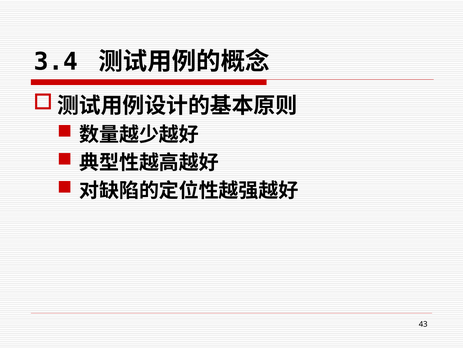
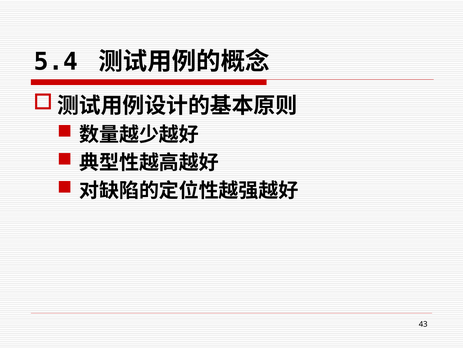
3.4: 3.4 -> 5.4 (56, 62)
